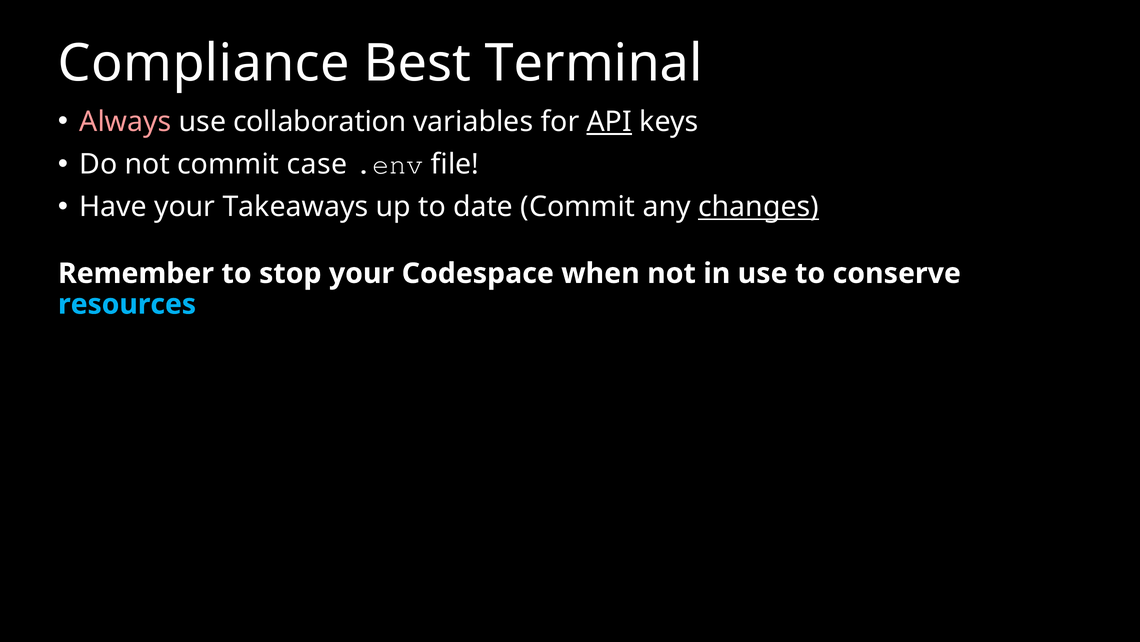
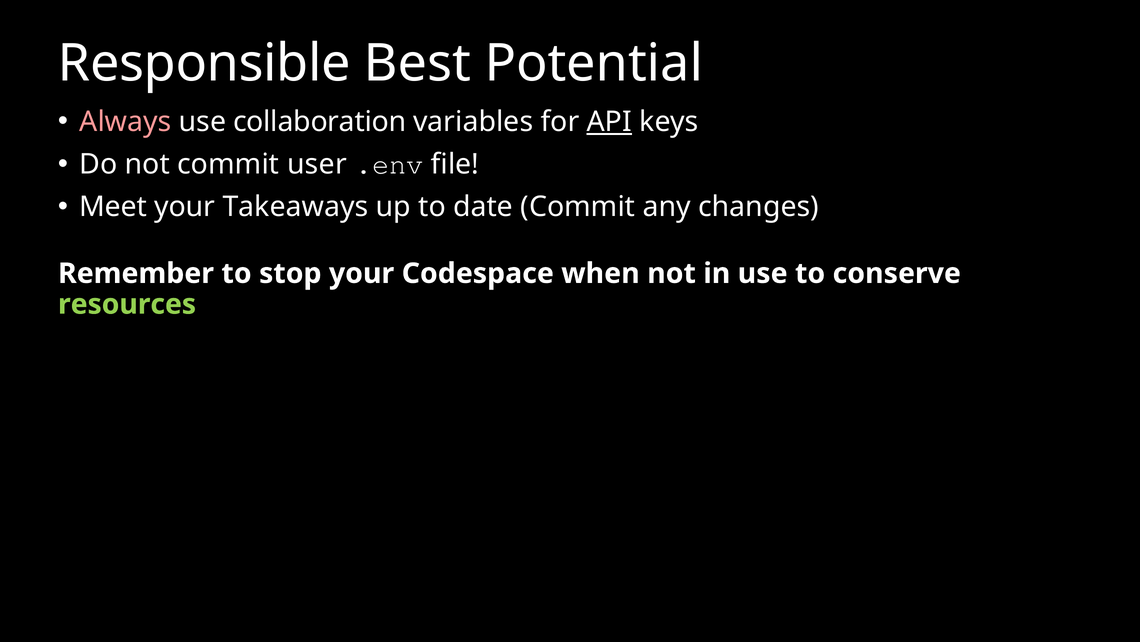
Compliance: Compliance -> Responsible (204, 64)
Terminal: Terminal -> Potential (594, 64)
case: case -> user (317, 164)
Have: Have -> Meet (113, 207)
changes underline: present -> none (758, 207)
resources colour: light blue -> light green (127, 304)
